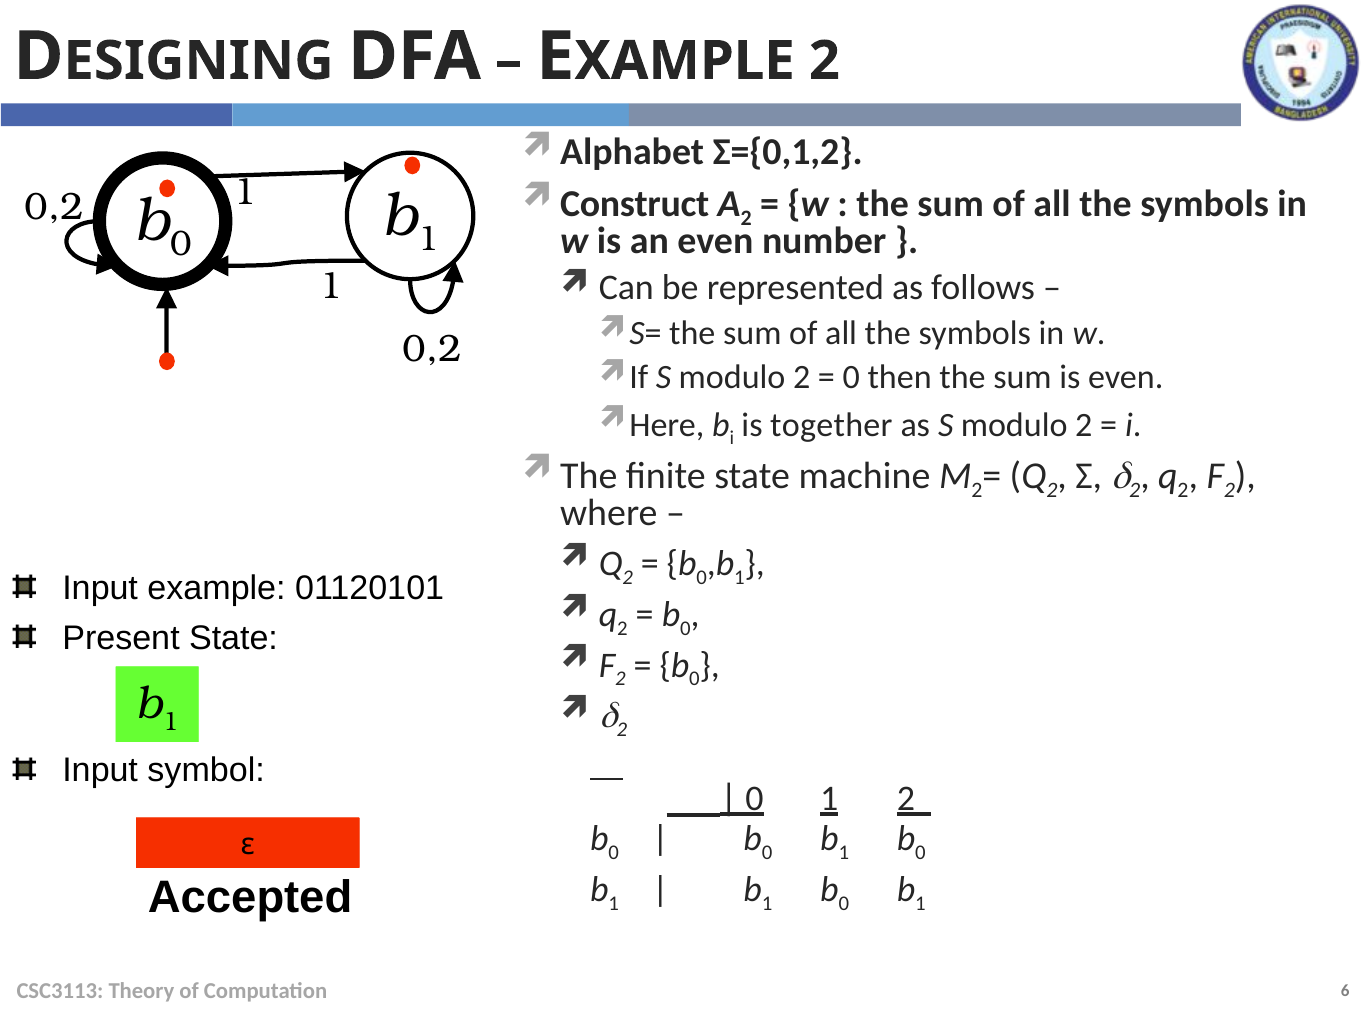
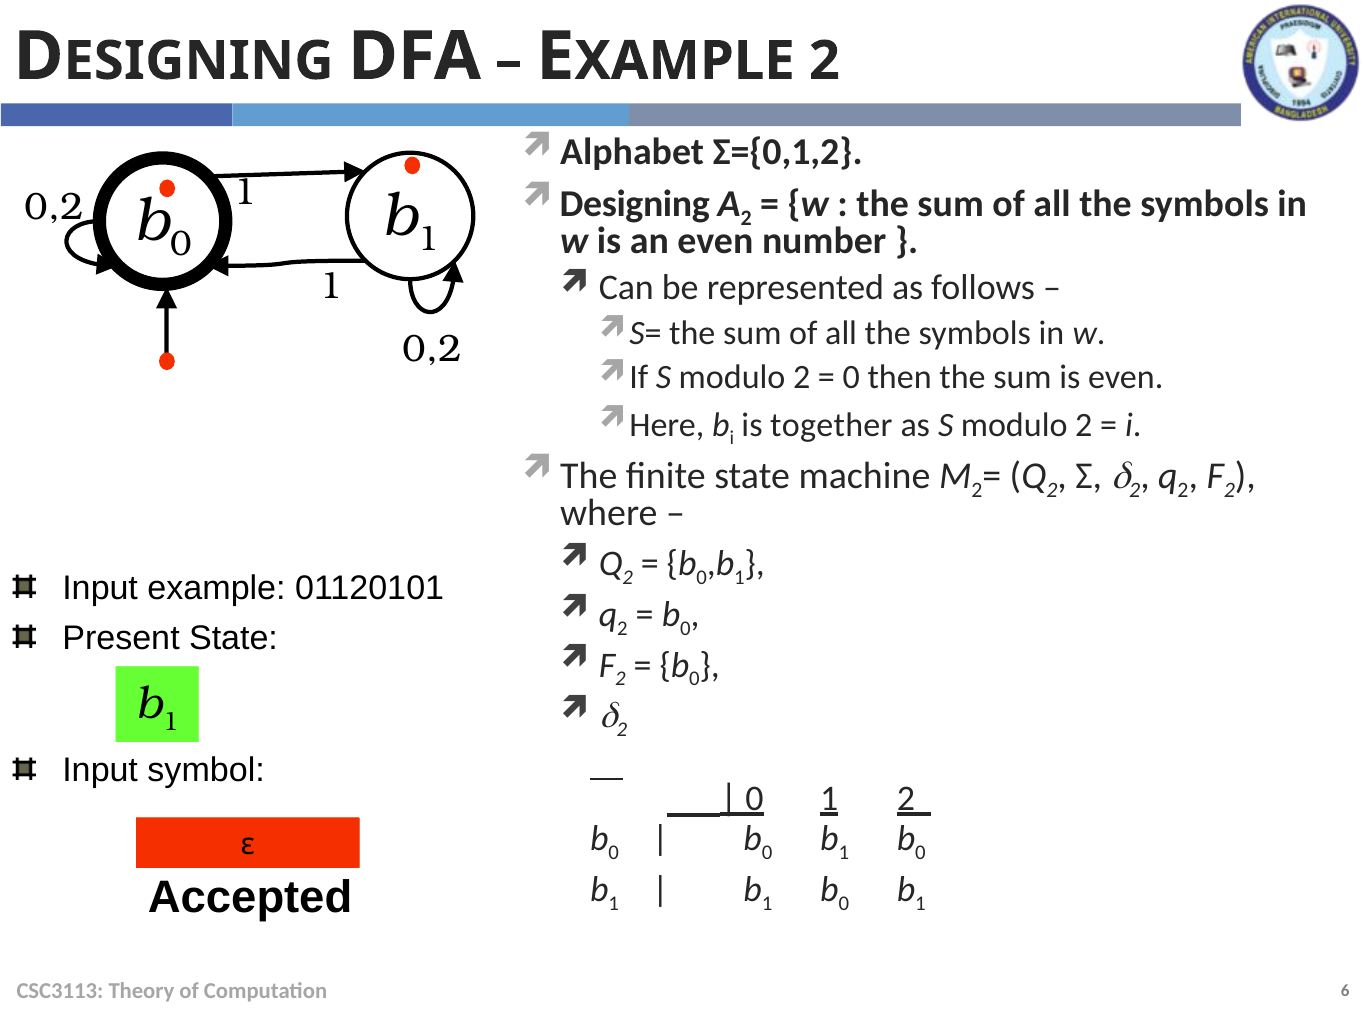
Construct: Construct -> Designing (635, 204)
